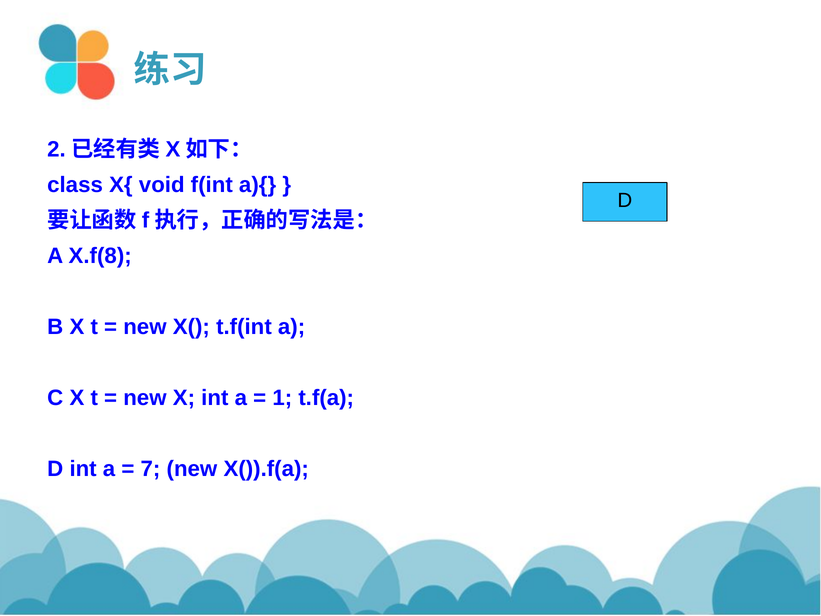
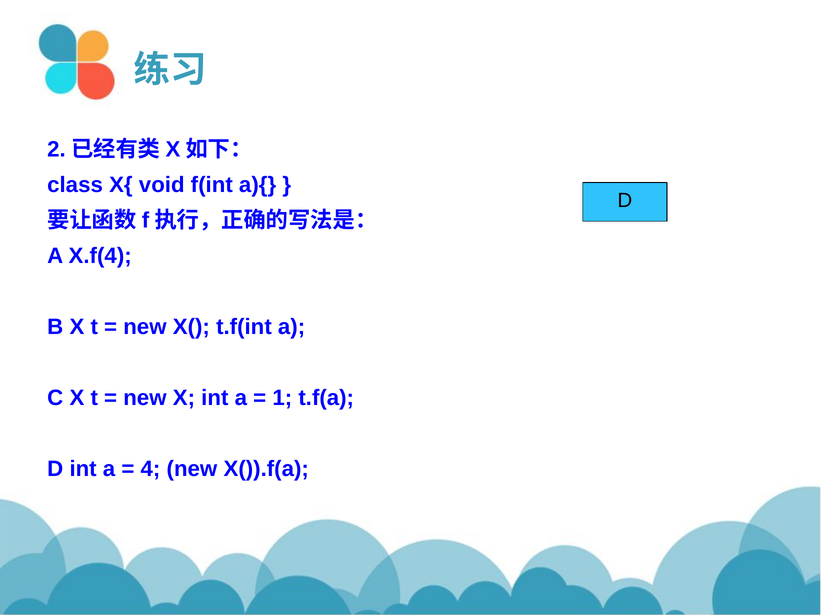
X.f(8: X.f(8 -> X.f(4 (100, 256)
7: 7 -> 4 (150, 469)
